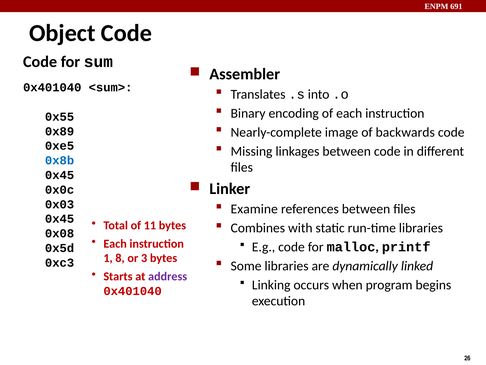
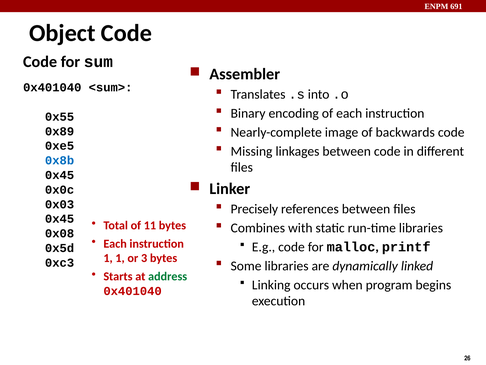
Examine: Examine -> Precisely (254, 209)
1 8: 8 -> 1 (120, 258)
address colour: purple -> green (168, 276)
